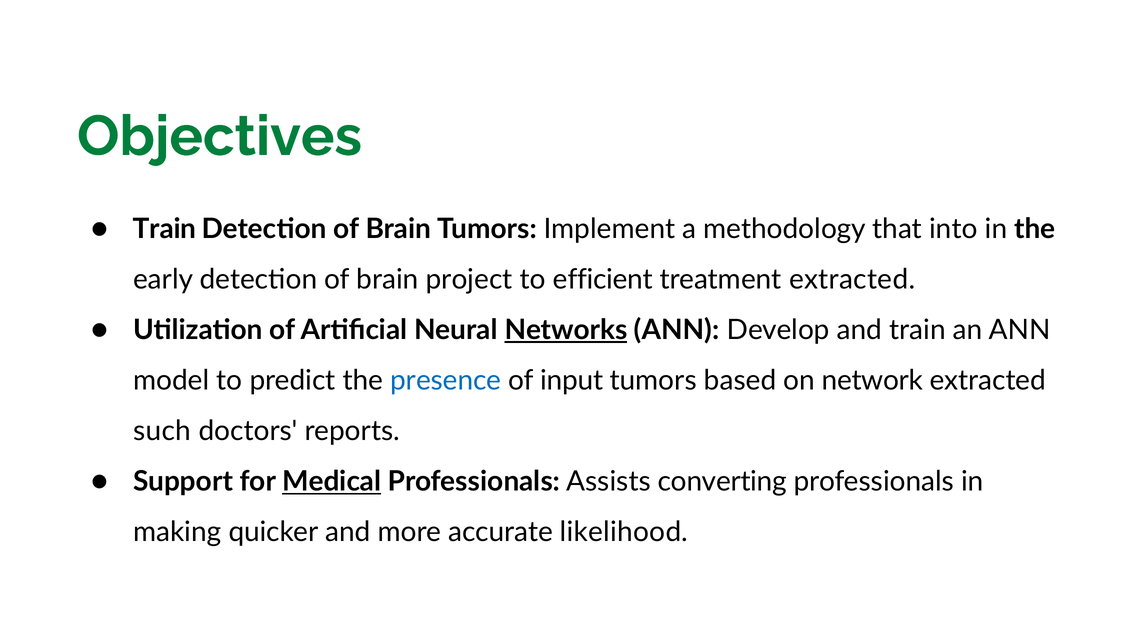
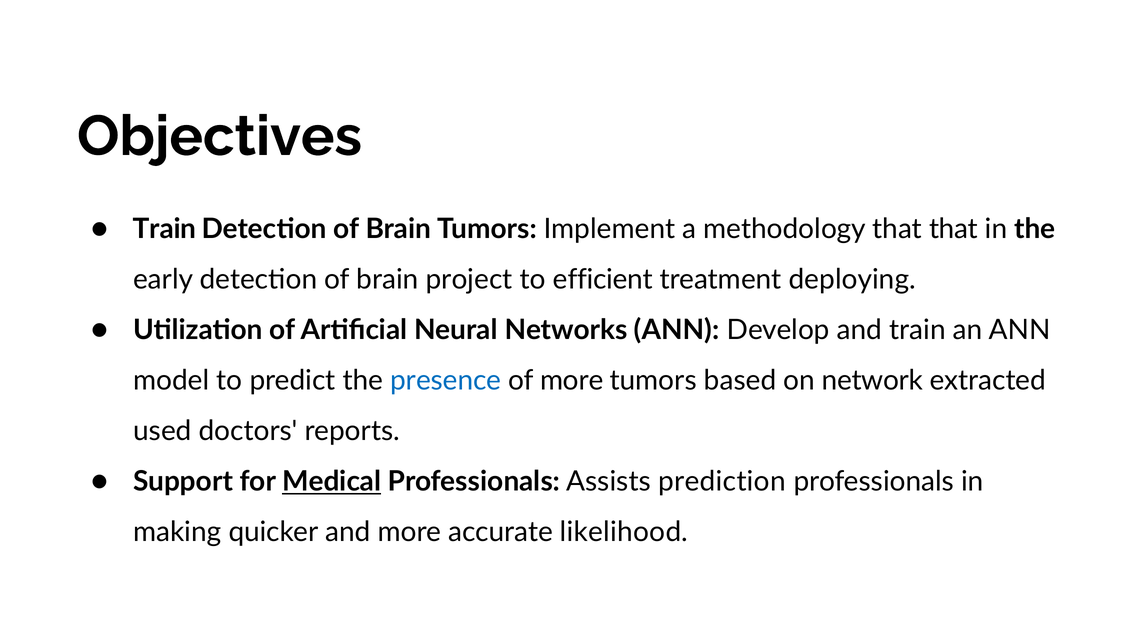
Objectives colour: green -> black (220, 136)
that into: into -> that (953, 229)
treatment extracted: extracted -> deploying (852, 279)
Networks underline: present -> none (566, 330)
of input: input -> more (572, 380)
such: such -> used (162, 431)
converting: converting -> prediction (722, 481)
